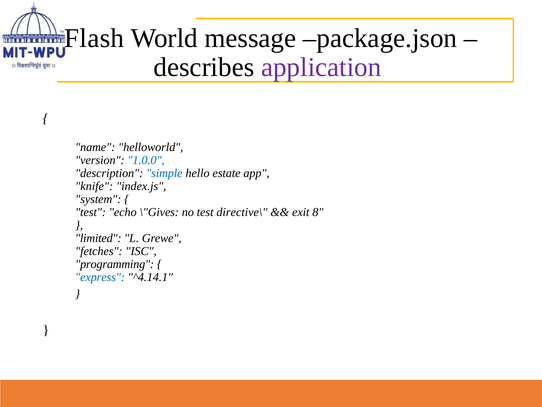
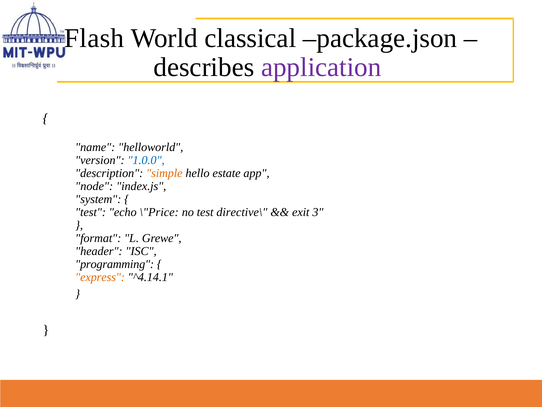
message: message -> classical (250, 38)
simple colour: blue -> orange (164, 173)
knife: knife -> node (94, 186)
\"Gives: \"Gives -> \"Price (159, 212)
8: 8 -> 3 (318, 212)
limited: limited -> format (98, 238)
fetches: fetches -> header (99, 251)
express colour: blue -> orange (100, 277)
